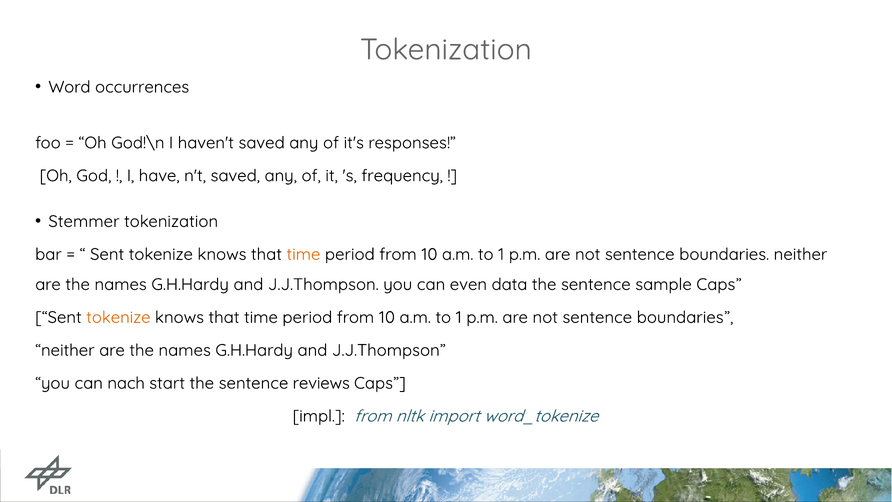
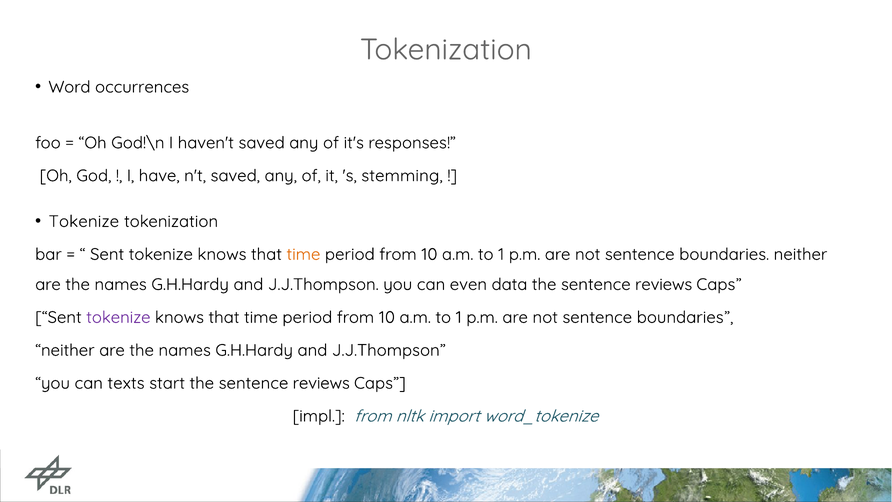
frequency: frequency -> stemming (402, 176)
Stemmer: Stemmer -> Tokenize (84, 221)
sample: sample -> reviews (664, 284)
tokenize colour: orange -> purple (118, 317)
nach: nach -> texts (126, 383)
